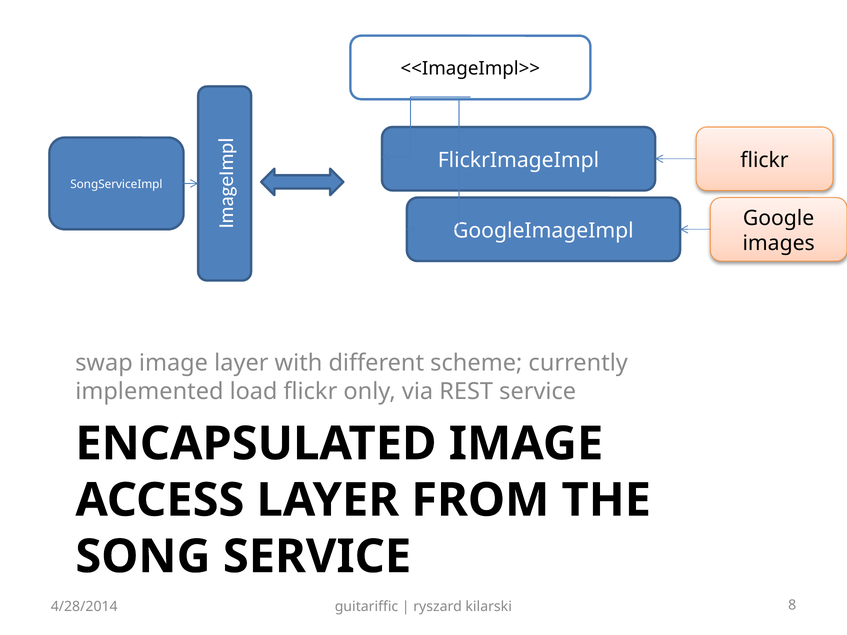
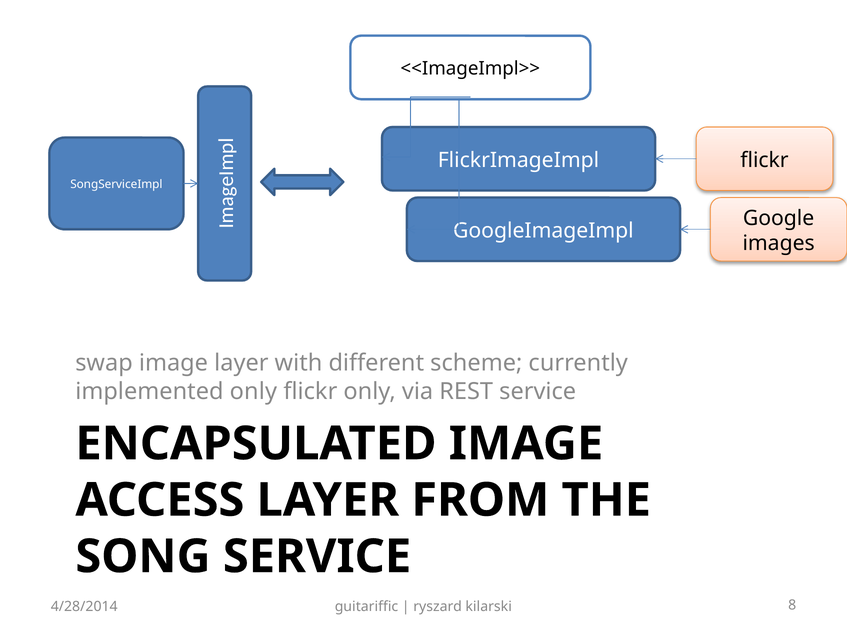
implemented load: load -> only (253, 391)
